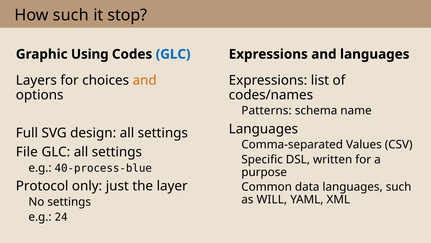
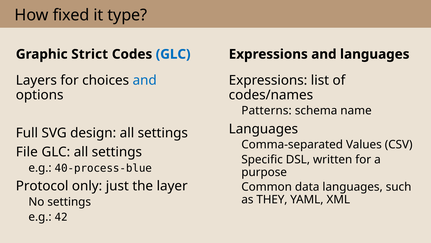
How such: such -> fixed (71, 15)
stop: stop -> type (127, 15)
Using: Using -> Strict (90, 54)
and colour: orange -> blue (145, 80)
WILL: WILL -> THEY (272, 199)
24: 24 -> 42 (61, 217)
